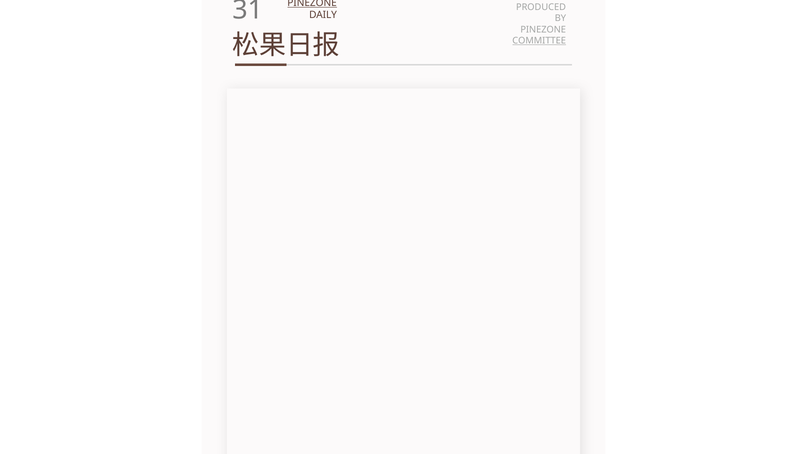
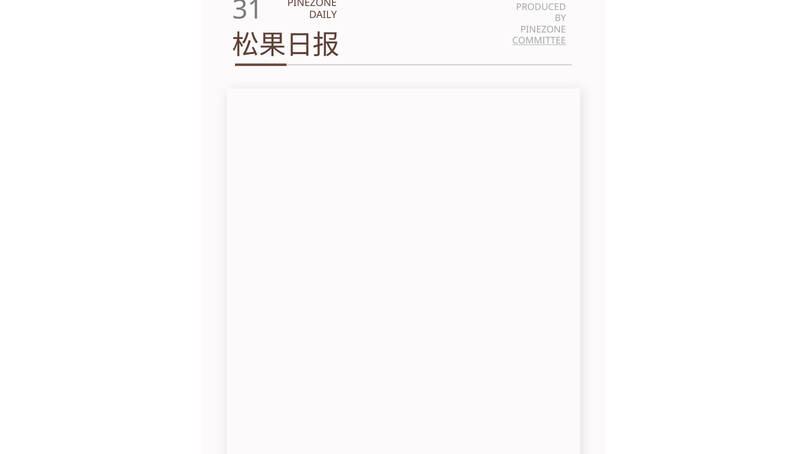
PINEZONE underline: present -> none (312, 3)
